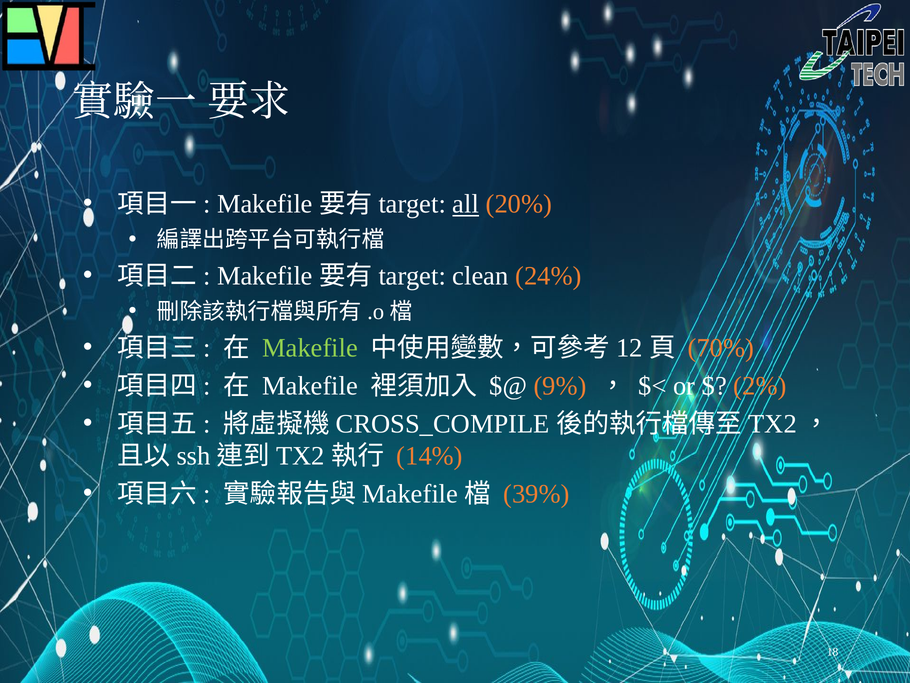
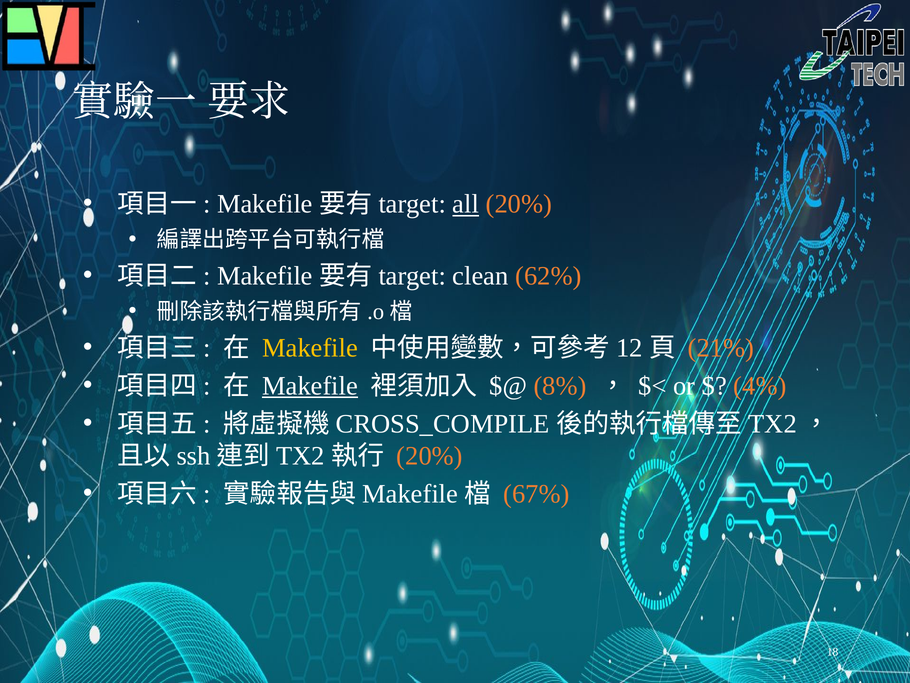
24%: 24% -> 62% (548, 276)
Makefile colour: light green -> yellow (310, 348)
70%: 70% -> 21% (721, 348)
Makefile underline: none -> present (310, 386)
9%: 9% -> 8% (560, 386)
2%: 2% -> 4% (760, 386)
14%: 14% -> 20% (430, 456)
39%: 39% -> 67% (536, 494)
